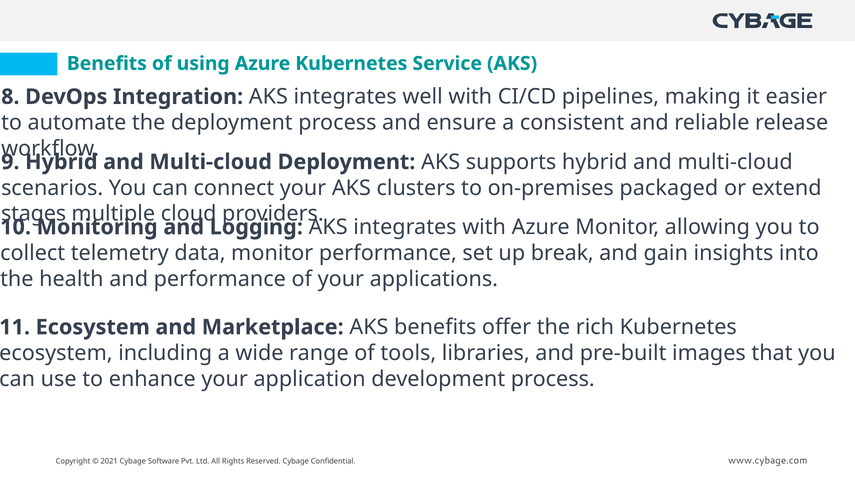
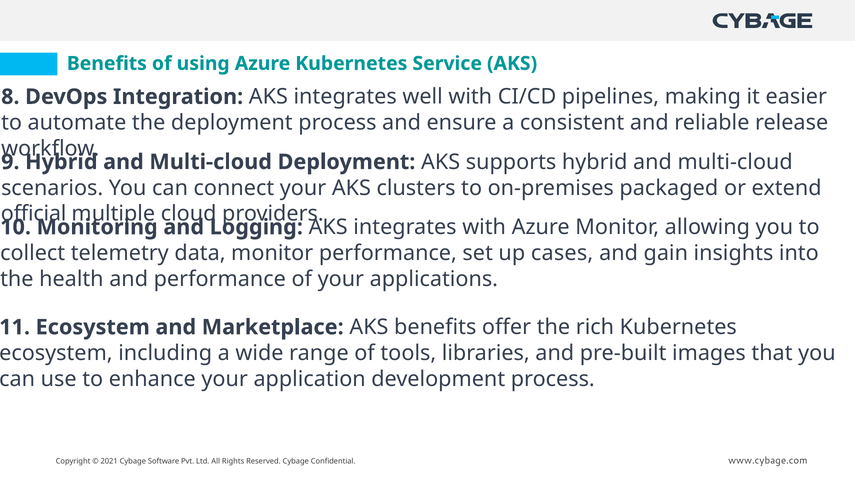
stages: stages -> official (34, 214)
break: break -> cases (562, 253)
